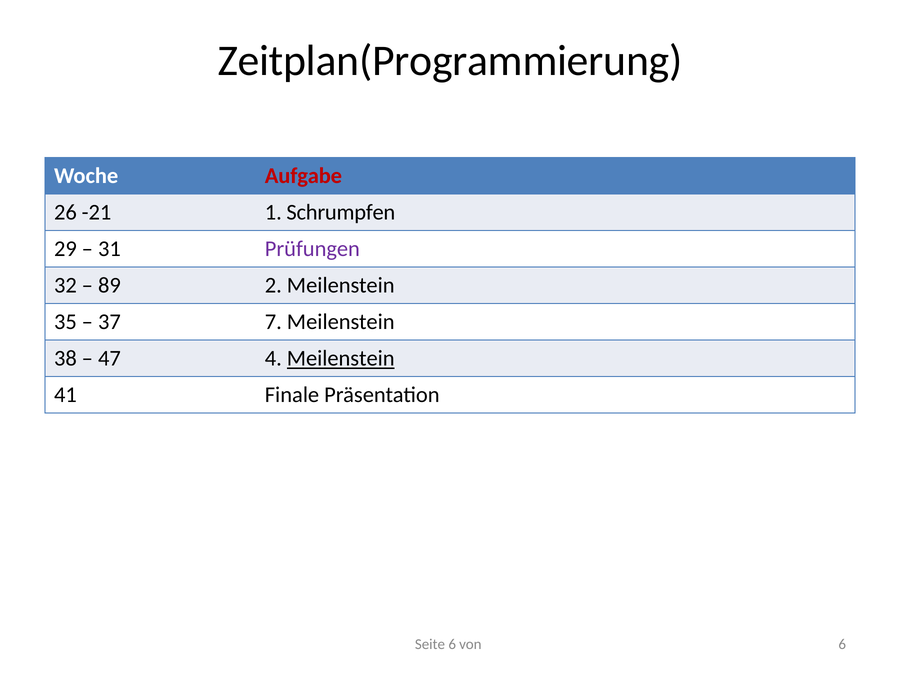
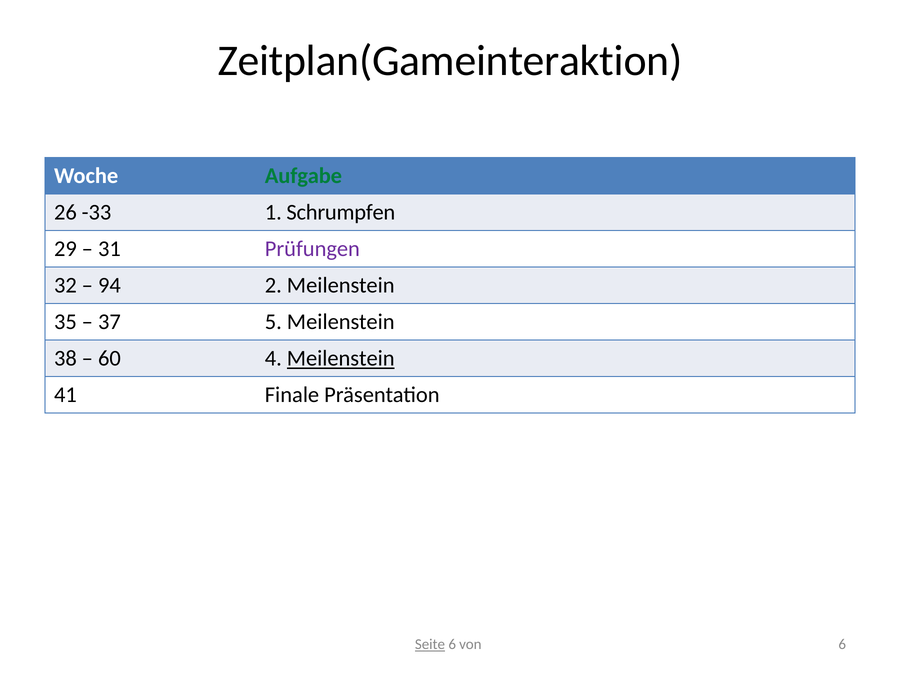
Zeitplan(Programmierung: Zeitplan(Programmierung -> Zeitplan(Gameinteraktion (450, 61)
Aufgabe colour: red -> green (303, 176)
-21: -21 -> -33 (97, 213)
89: 89 -> 94 (109, 286)
7: 7 -> 5 (273, 322)
47: 47 -> 60 (109, 358)
Seite underline: none -> present (430, 644)
